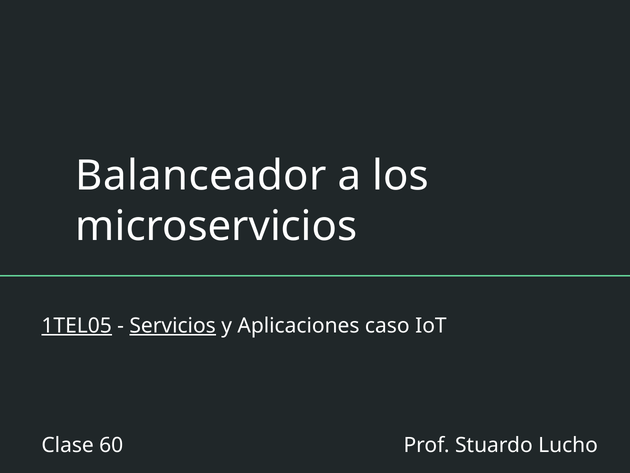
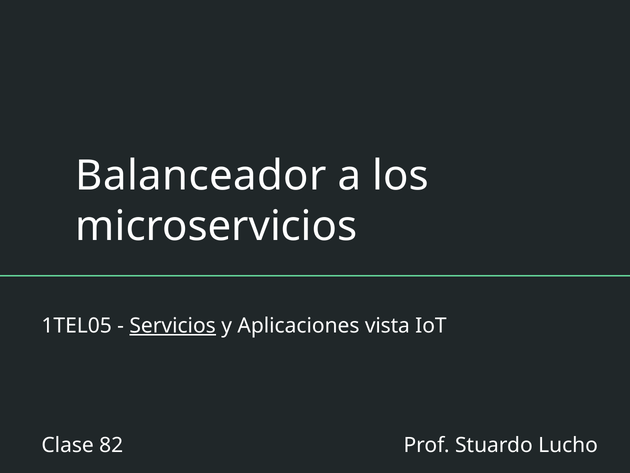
1TEL05 underline: present -> none (77, 325)
caso: caso -> vista (387, 325)
60: 60 -> 82 (111, 445)
